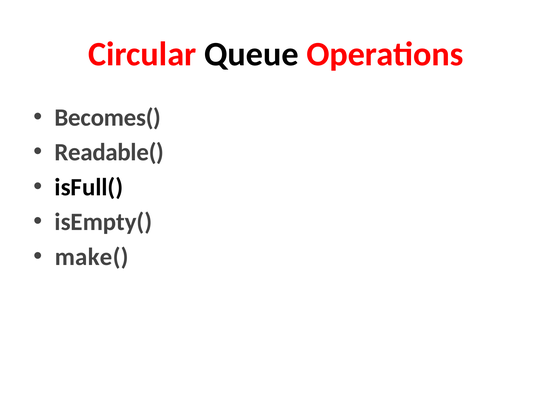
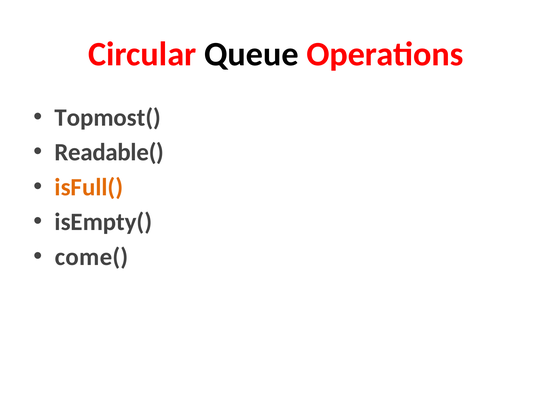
Becomes(: Becomes( -> Topmost( (108, 117)
isFull( colour: black -> orange (89, 187)
make(: make( -> come( (92, 257)
